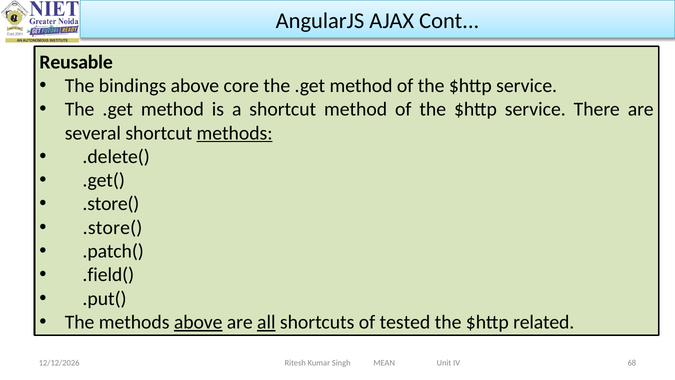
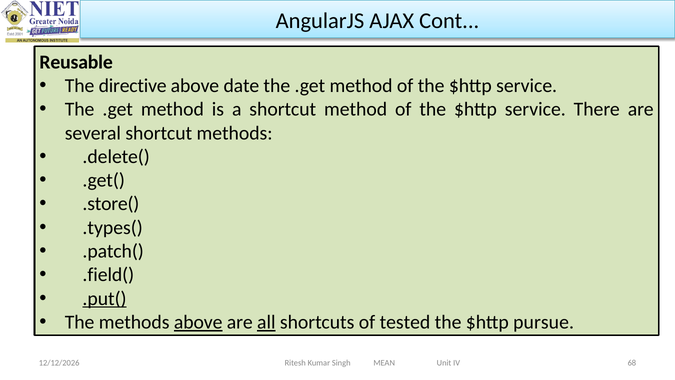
bindings: bindings -> directive (133, 86)
core: core -> date (241, 86)
methods underline: present -> none (235, 133)
.store(: .store( -> .types( (113, 227)
.put( underline: none -> present (105, 298)
related: related -> pursue (544, 322)
